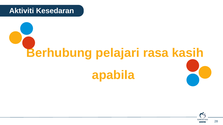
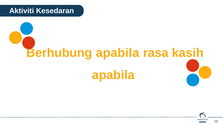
Berhubung pelajari: pelajari -> apabila (118, 53)
